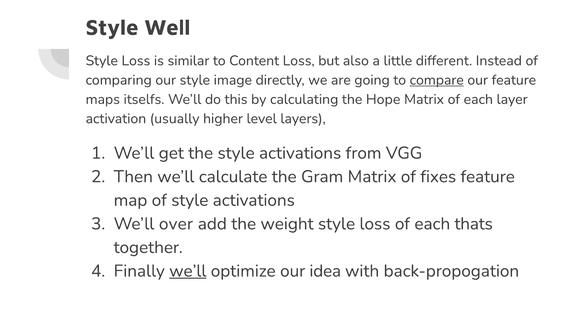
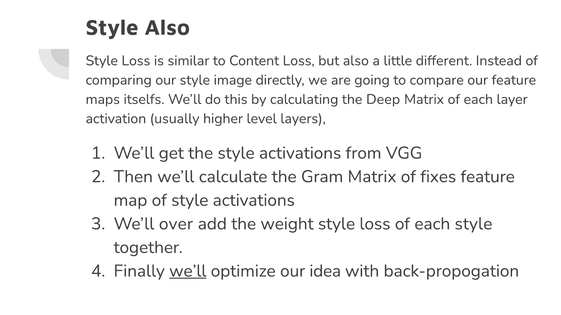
Style Well: Well -> Also (167, 28)
compare underline: present -> none (437, 80)
Hope: Hope -> Deep (383, 99)
each thats: thats -> style (473, 224)
